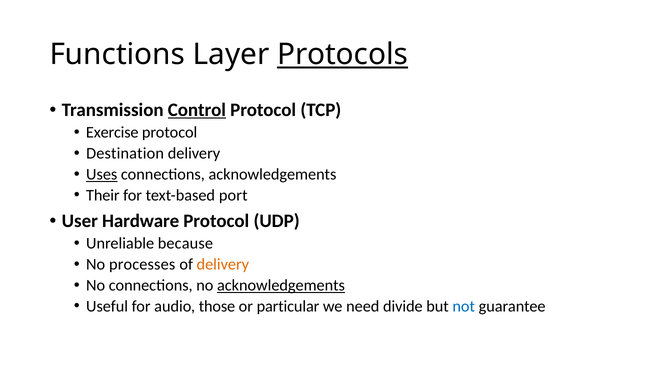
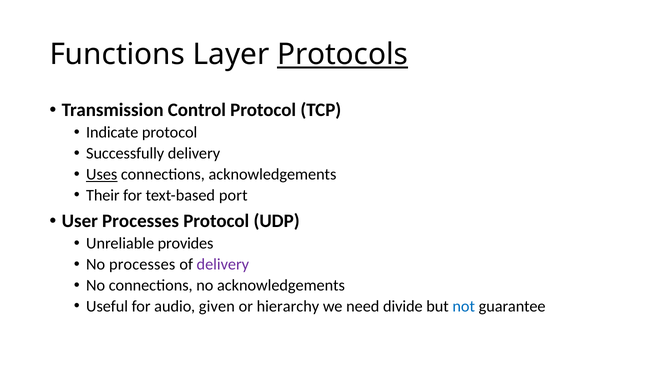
Control underline: present -> none (197, 110)
Exercise: Exercise -> Indicate (112, 132)
Destination: Destination -> Successfully (125, 153)
User Hardware: Hardware -> Processes (141, 221)
because: because -> provides (186, 243)
delivery colour: orange -> purple (223, 264)
acknowledgements underline: present -> none (281, 285)
those: those -> given (217, 306)
particular: particular -> hierarchy (288, 306)
